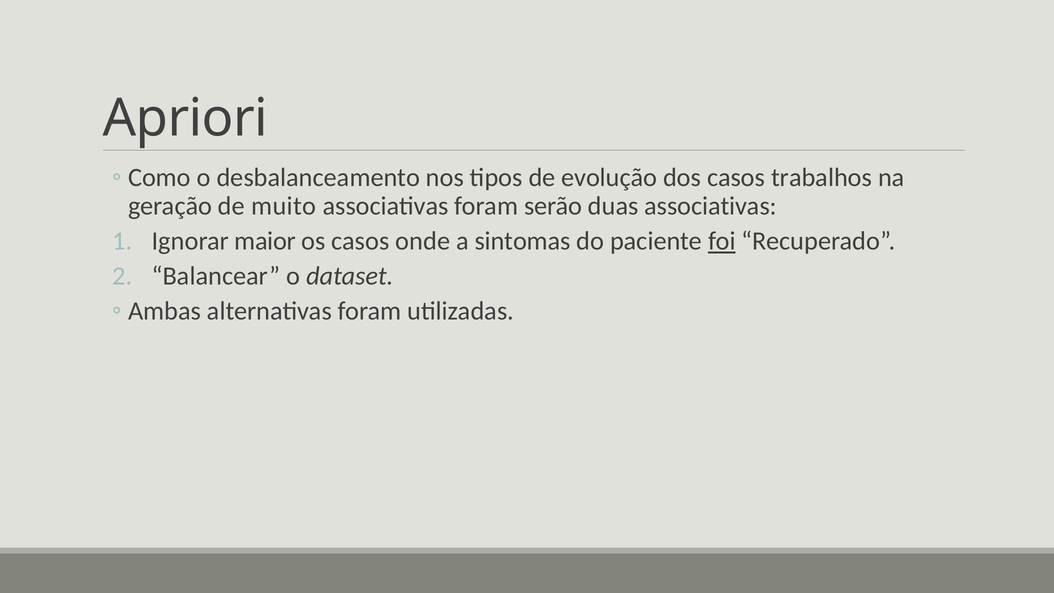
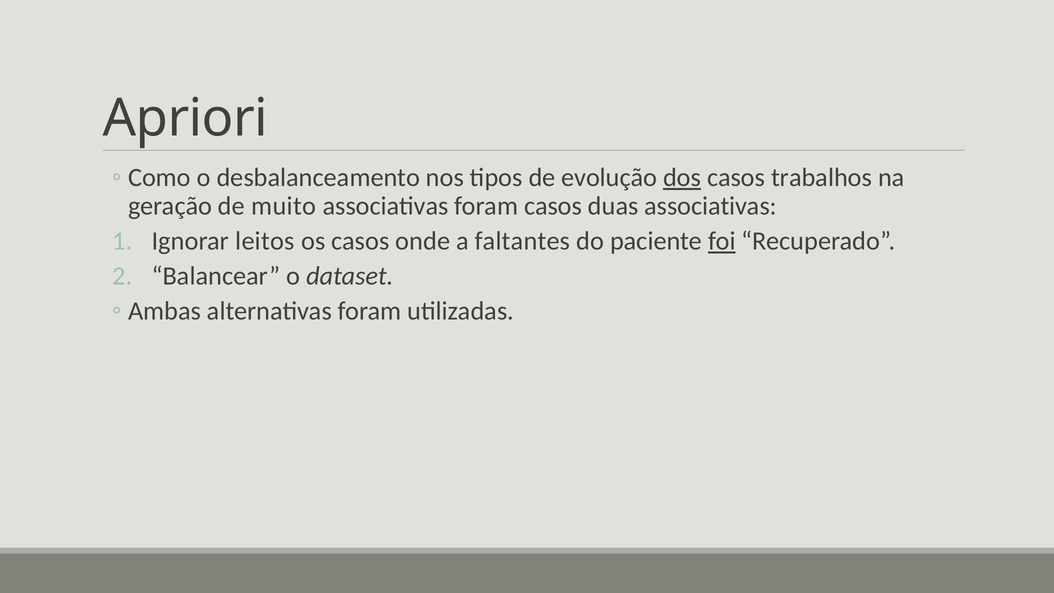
dos underline: none -> present (682, 178)
foram serão: serão -> casos (553, 206)
maior: maior -> leitos (265, 241)
sintomas: sintomas -> faltantes (522, 241)
